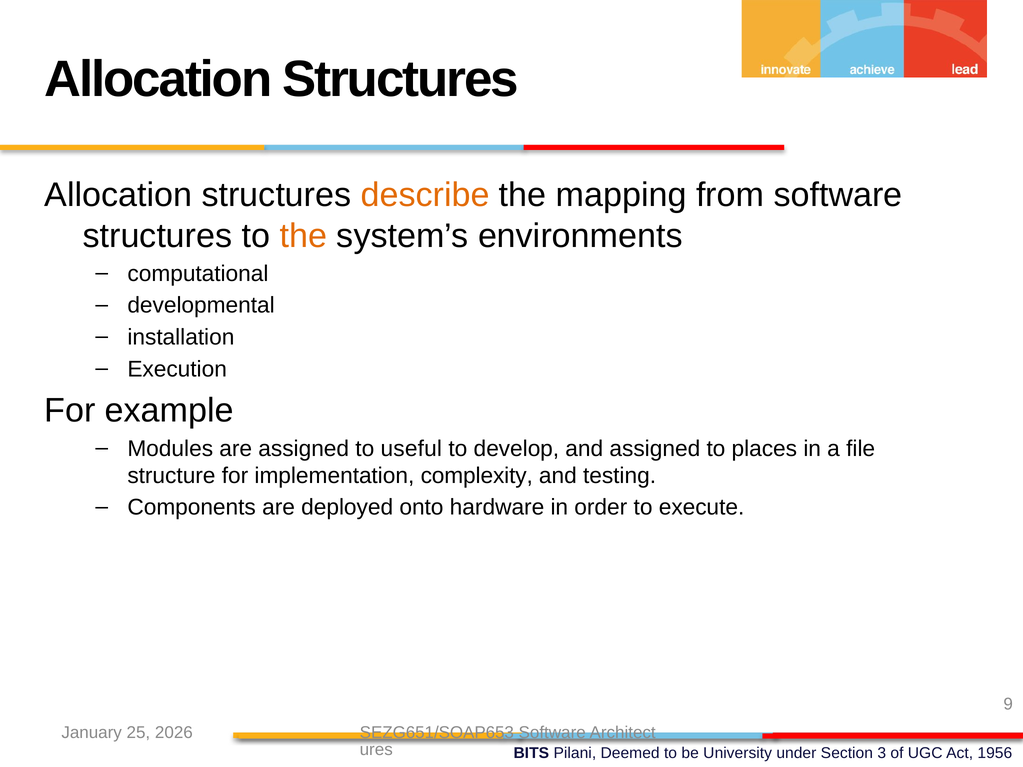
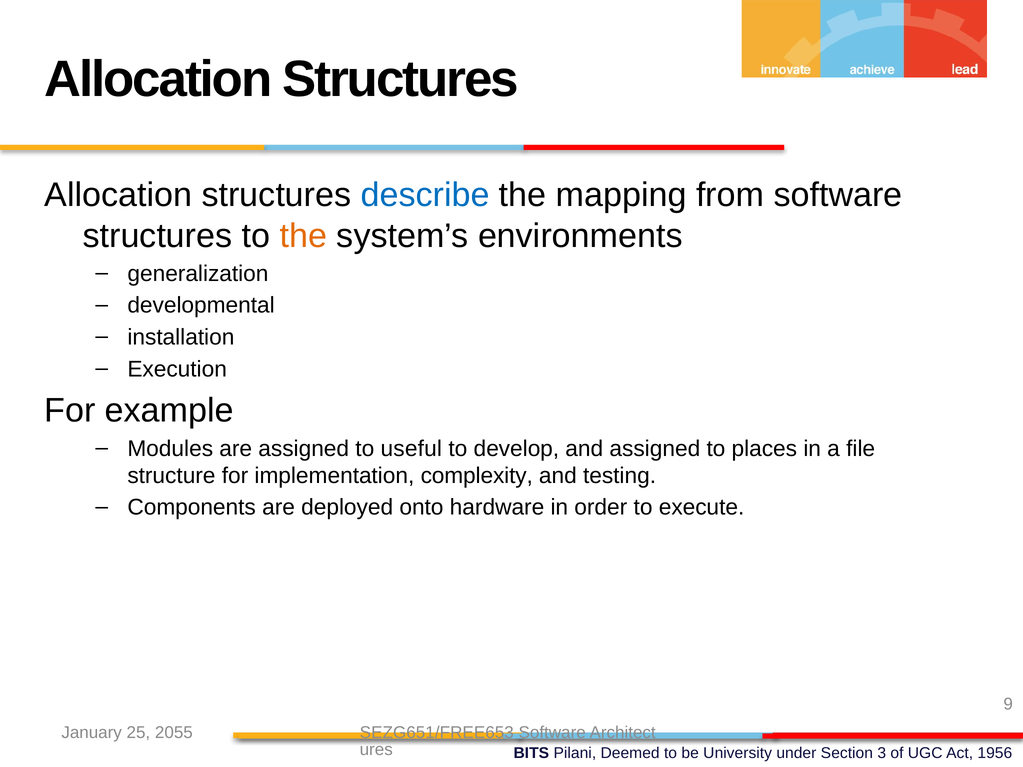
describe colour: orange -> blue (425, 195)
computational: computational -> generalization (198, 274)
2026: 2026 -> 2055 (174, 733)
SEZG651/SOAP653: SEZG651/SOAP653 -> SEZG651/FREE653 (437, 733)
